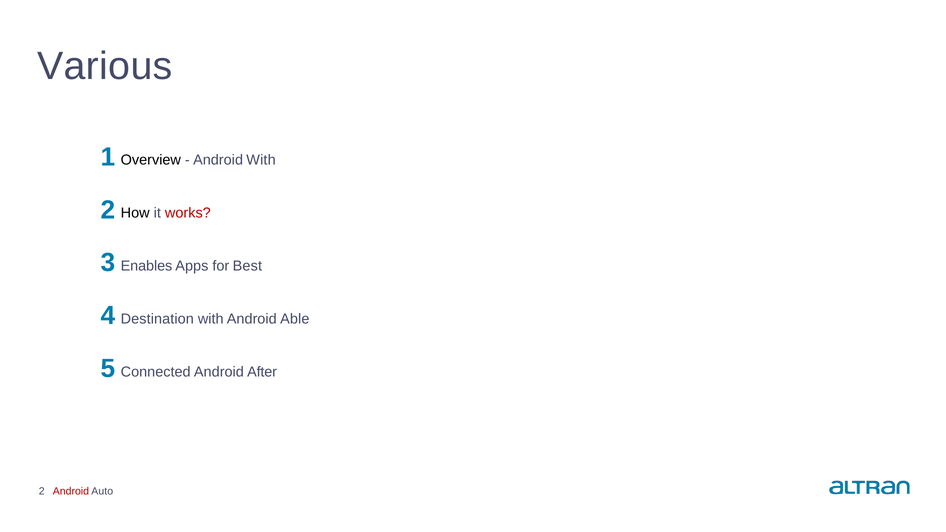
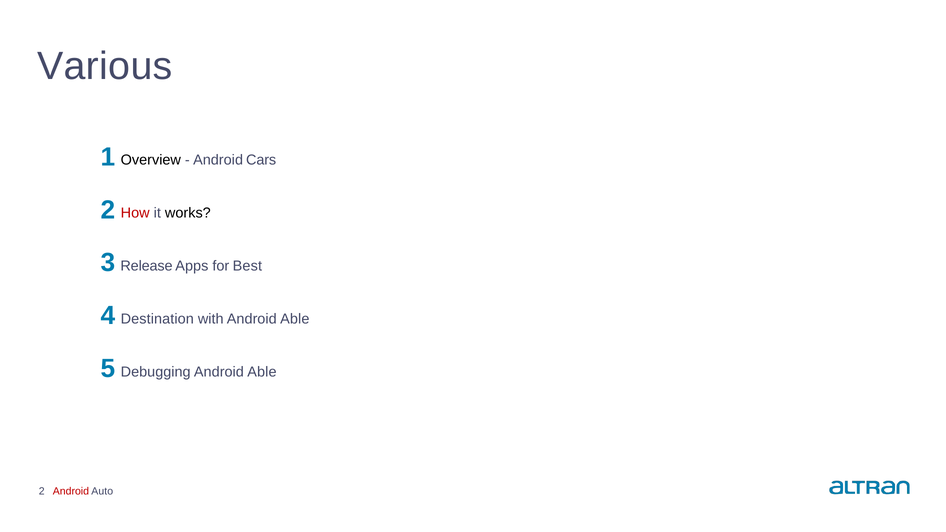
Android With: With -> Cars (261, 160)
How colour: black -> red (135, 213)
works colour: red -> black (188, 213)
Enables: Enables -> Release (147, 266)
Connected: Connected -> Debugging (156, 372)
After: After -> Able (262, 372)
